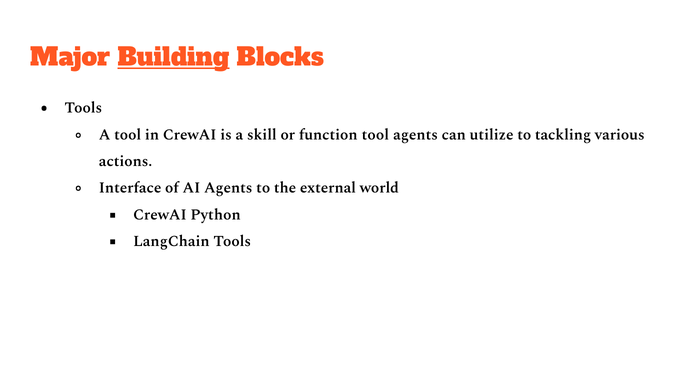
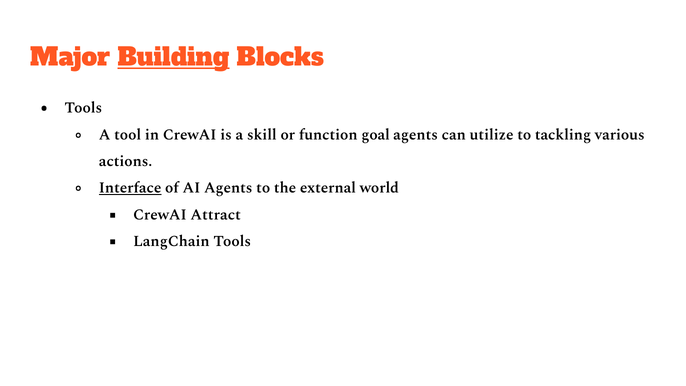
function tool: tool -> goal (376, 135)
Interface underline: none -> present (130, 188)
Python: Python -> Attract (216, 214)
